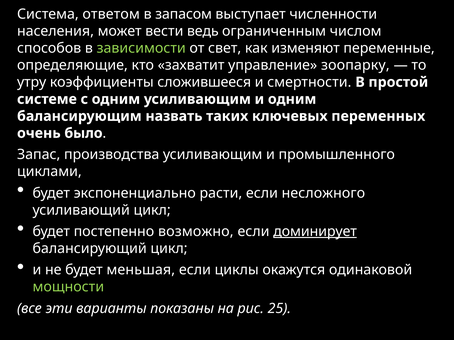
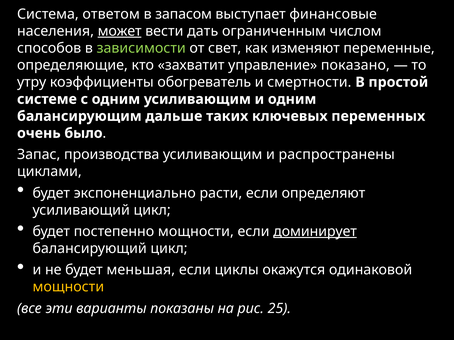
численности: численности -> финансовые (333, 14)
может underline: none -> present (120, 31)
ведь: ведь -> дать (203, 31)
зоопарку: зоопарку -> показано (355, 65)
сложившееся: сложившееся -> обогреватель (204, 82)
назвать: назвать -> дальше (174, 116)
промышленного: промышленного -> распространены (337, 155)
несложного: несложного -> определяют (323, 193)
постепенно возможно: возможно -> мощности (196, 232)
мощности colour: light green -> yellow (68, 287)
